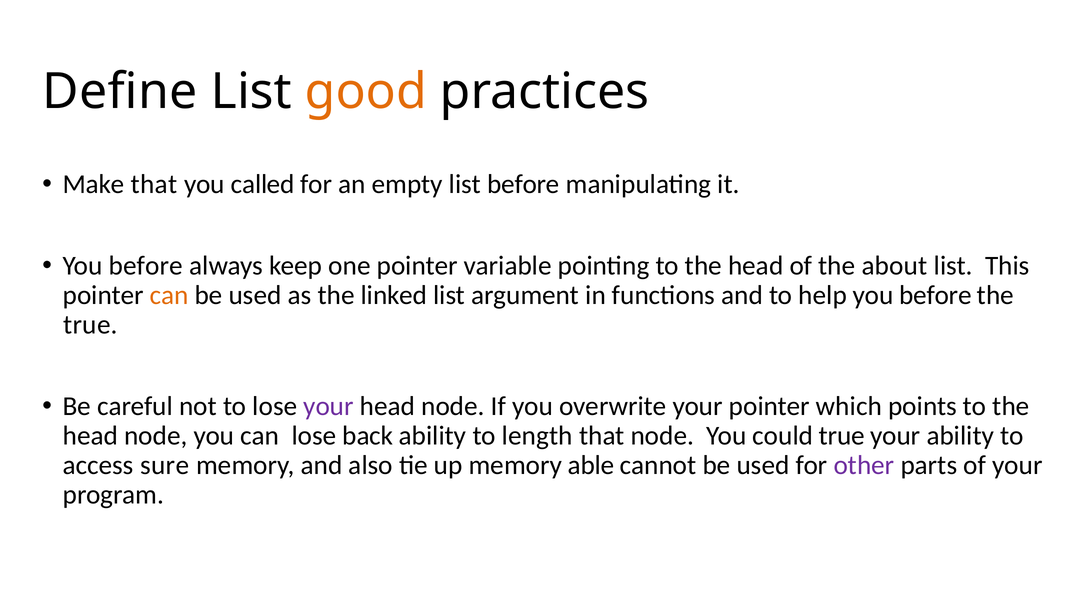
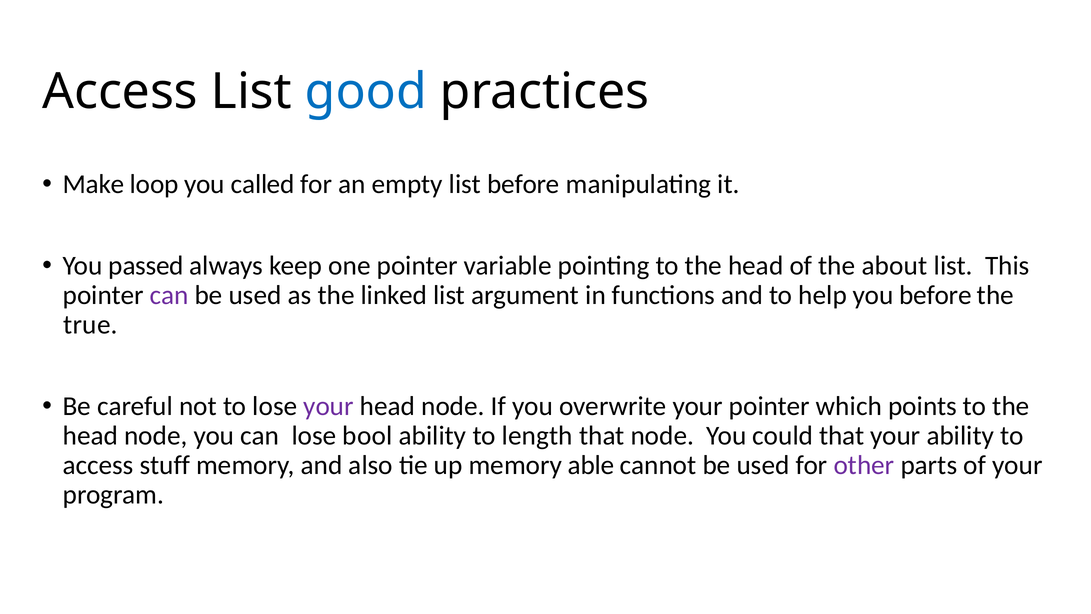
Define: Define -> Access (120, 92)
good colour: orange -> blue (366, 92)
Make that: that -> loop (154, 184)
before: before -> passed (146, 266)
can colour: orange -> purple (169, 295)
back: back -> bool (367, 436)
could true: true -> that (842, 436)
sure: sure -> stuff (165, 465)
